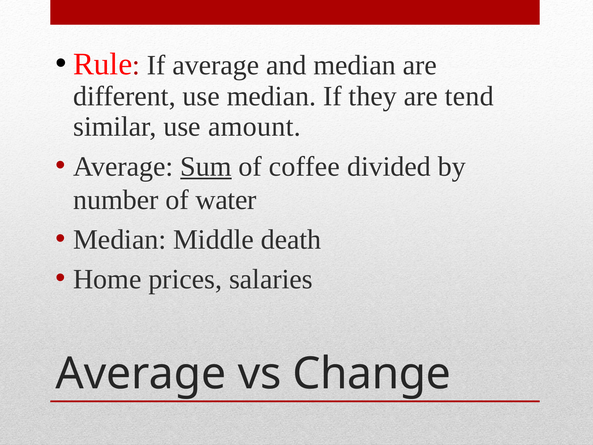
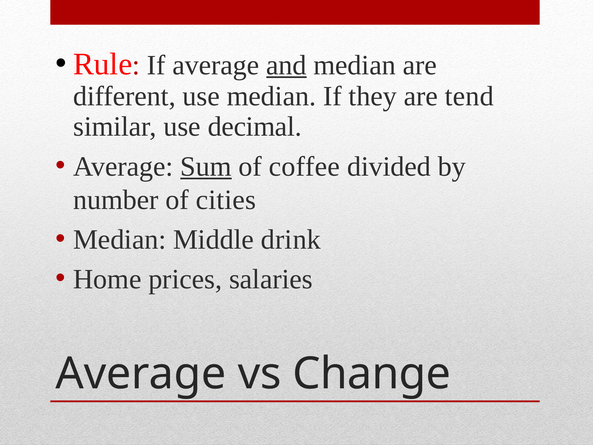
and underline: none -> present (286, 65)
amount: amount -> decimal (255, 126)
water: water -> cities (226, 200)
death: death -> drink (291, 239)
